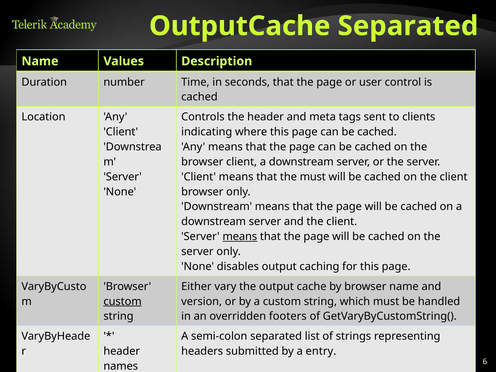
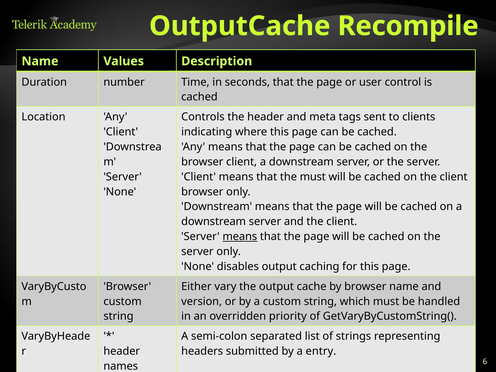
OutputCache Separated: Separated -> Recompile (408, 26)
custom underline: present -> none (123, 301)
footers: footers -> priority (288, 316)
